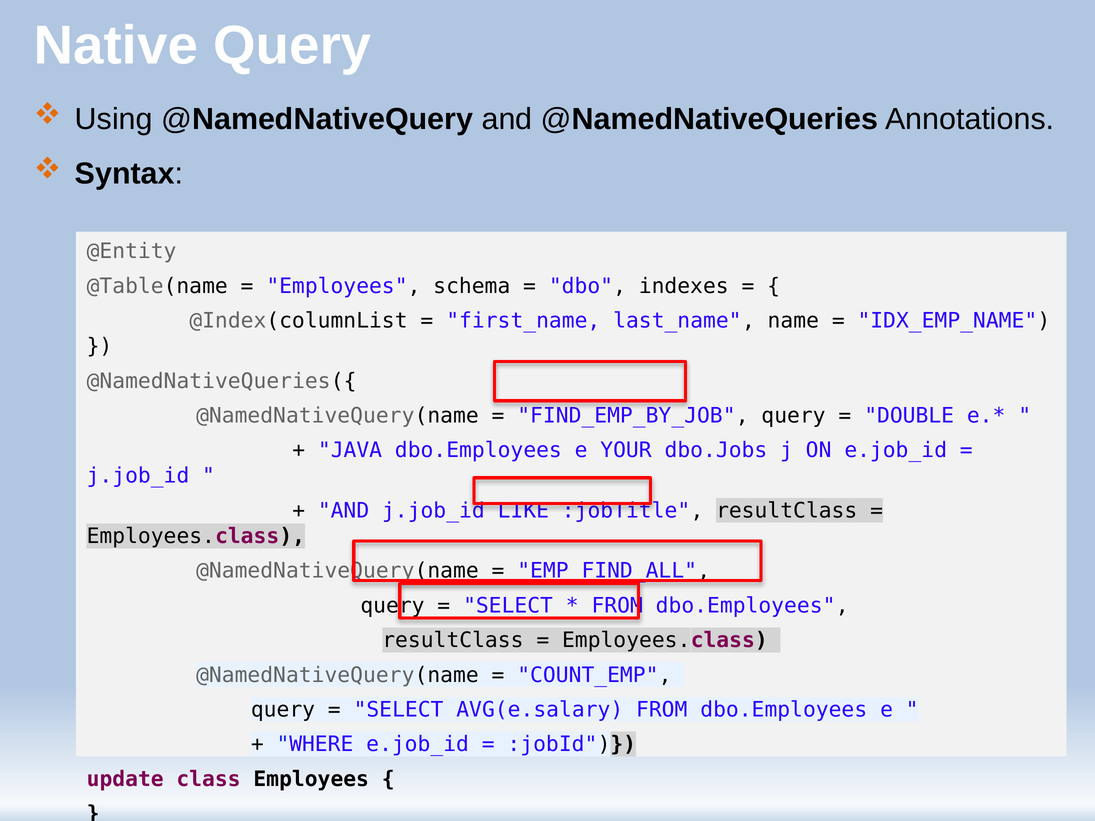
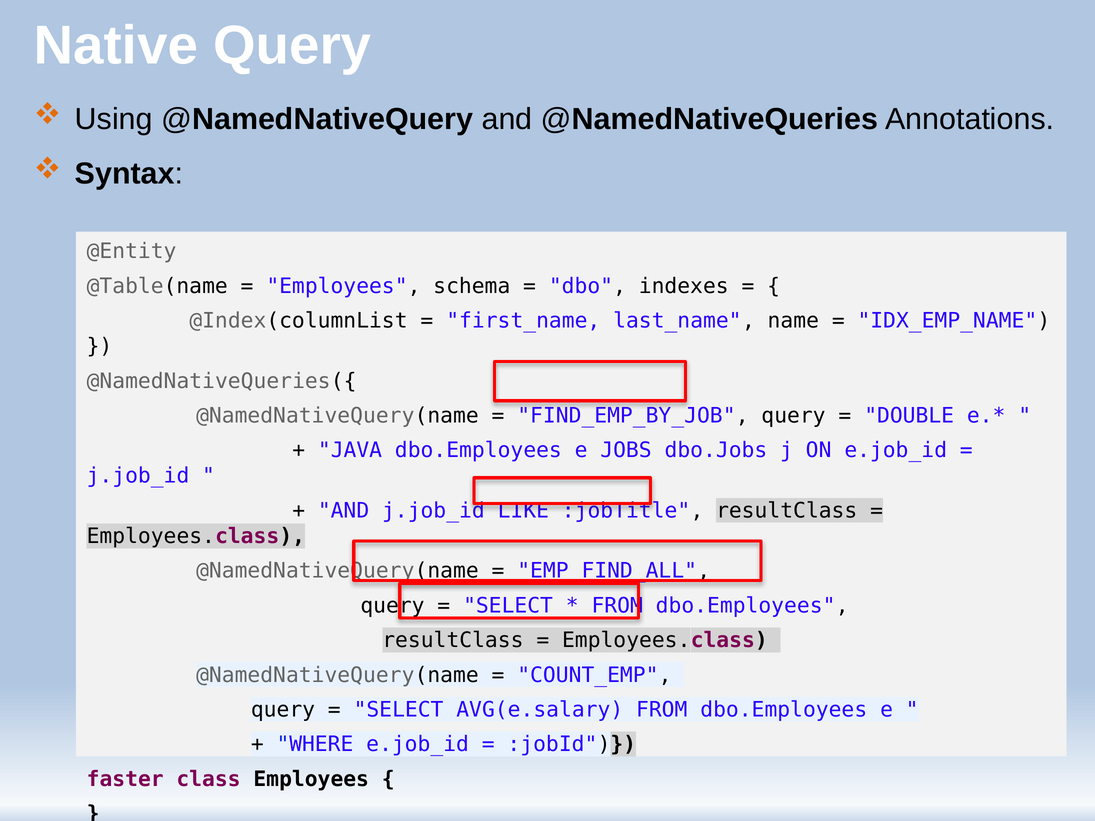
YOUR: YOUR -> JOBS (626, 451)
update: update -> faster (125, 779)
